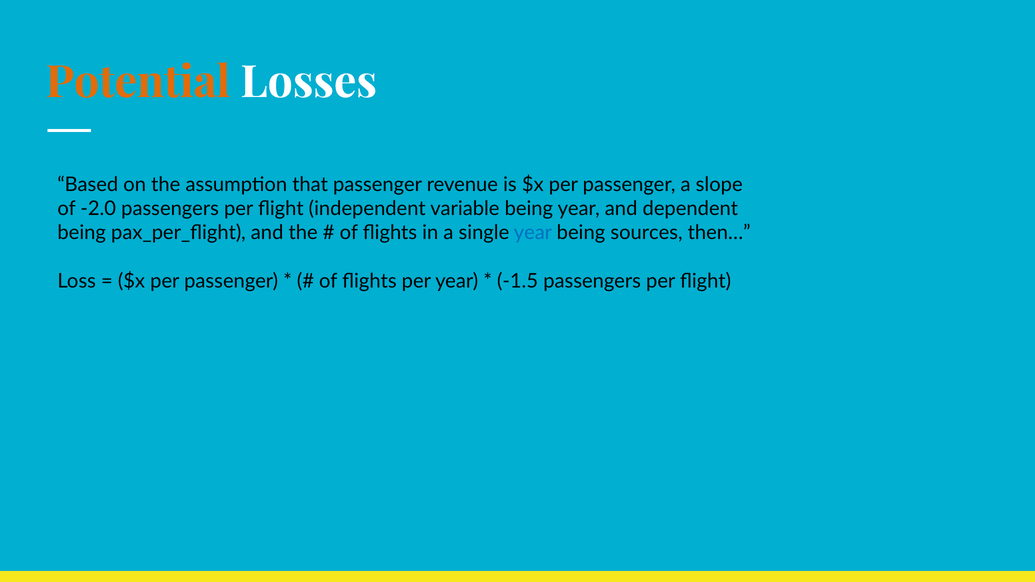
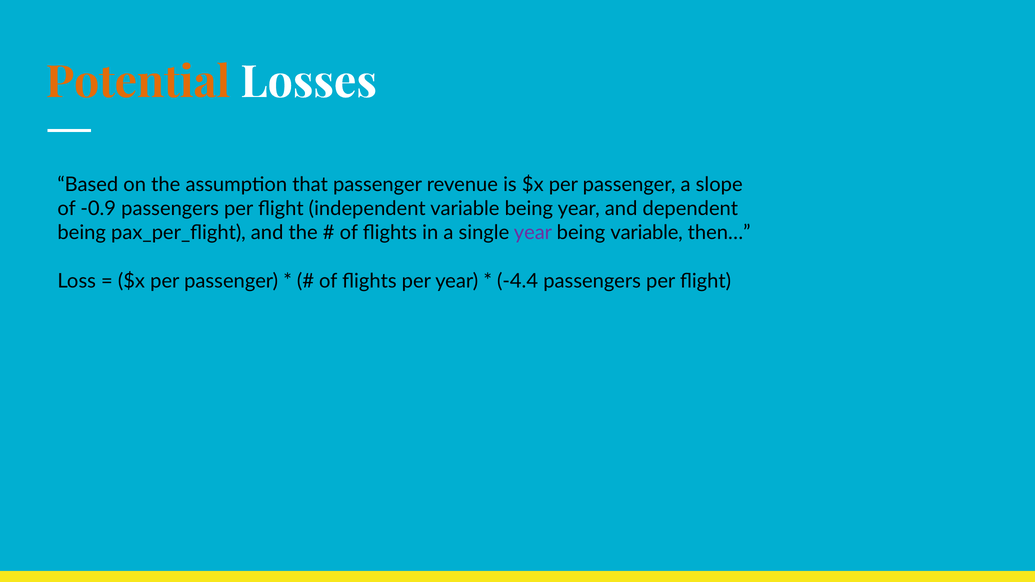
-2.0: -2.0 -> -0.9 (98, 209)
year colour: blue -> purple (533, 233)
being sources: sources -> variable (647, 233)
-1.5: -1.5 -> -4.4 (518, 281)
